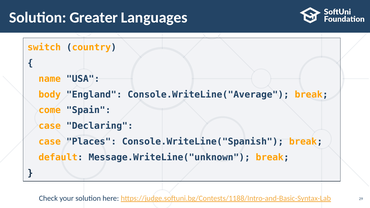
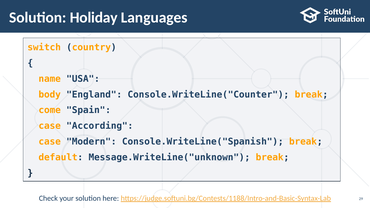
Greater: Greater -> Holiday (94, 18)
Console.WriteLine("Average: Console.WriteLine("Average -> Console.WriteLine("Counter (208, 95)
Declaring: Declaring -> According (100, 126)
Places: Places -> Modern (91, 142)
